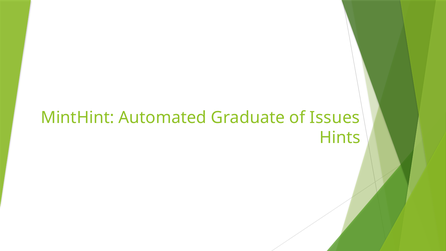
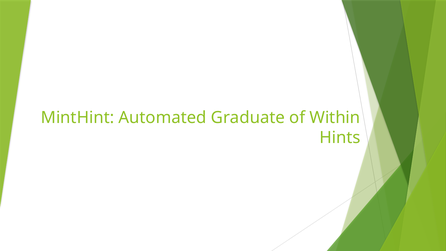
Issues: Issues -> Within (335, 118)
